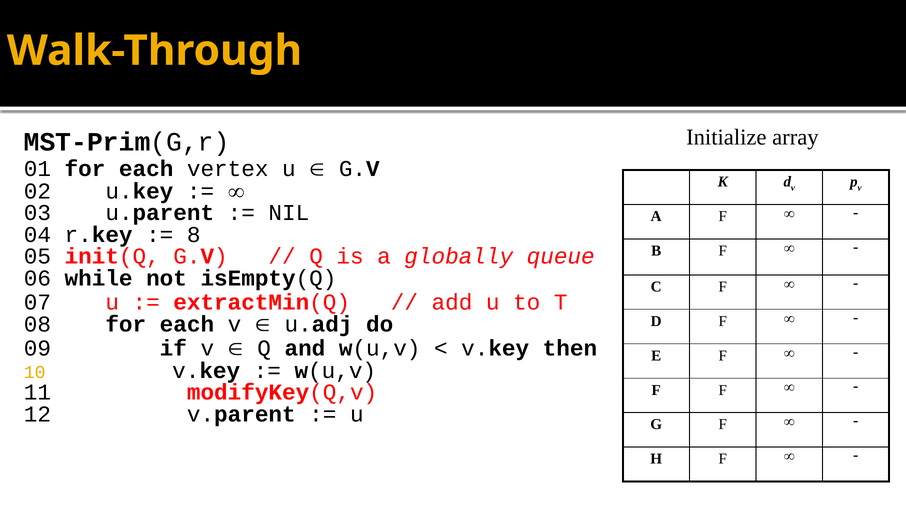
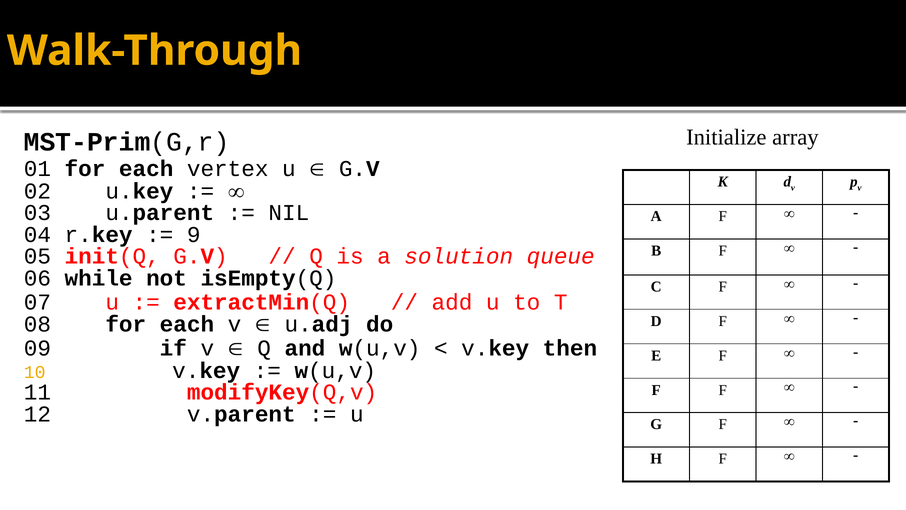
8: 8 -> 9 (194, 234)
globally: globally -> solution (459, 256)
